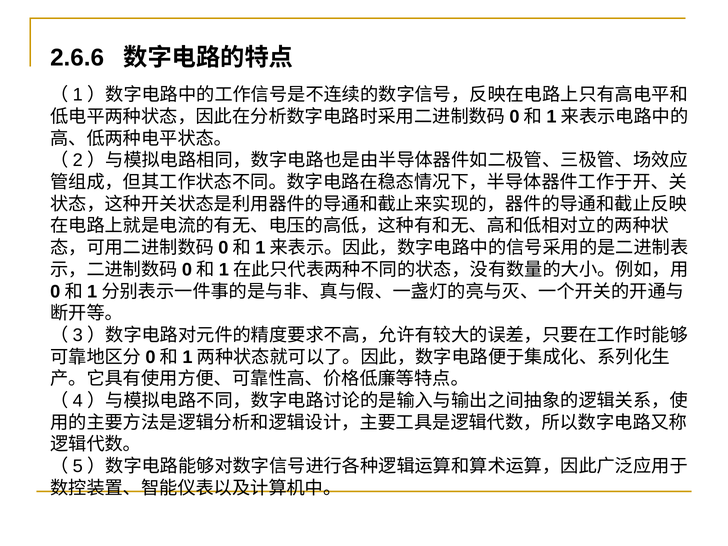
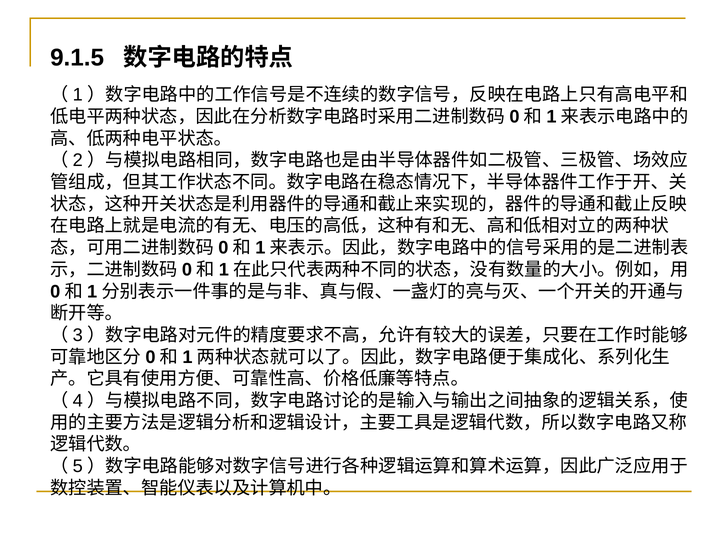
2.6.6: 2.6.6 -> 9.1.5 (77, 58)
